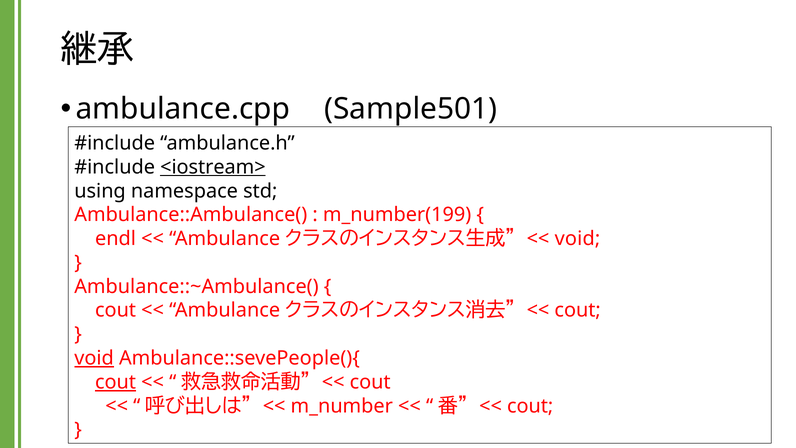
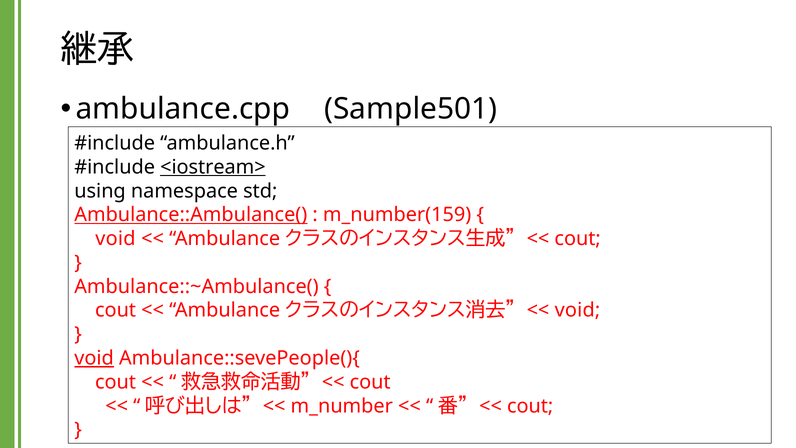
Ambulance::Ambulance( underline: none -> present (191, 215)
m_number(199: m_number(199 -> m_number(159 (397, 215)
endl: endl -> void (115, 239)
void: void -> cout (578, 239)
cout: cout -> void (578, 310)
cout underline: present -> none (116, 382)
